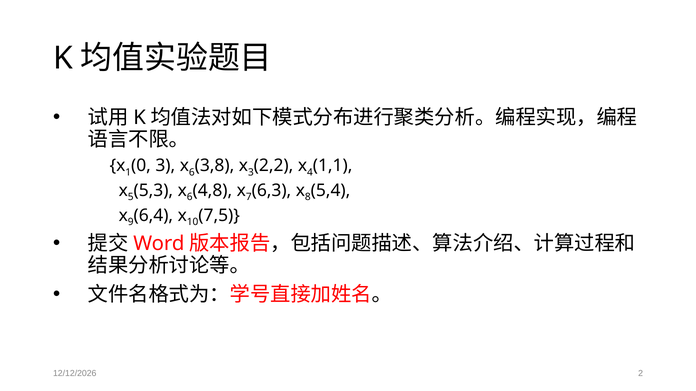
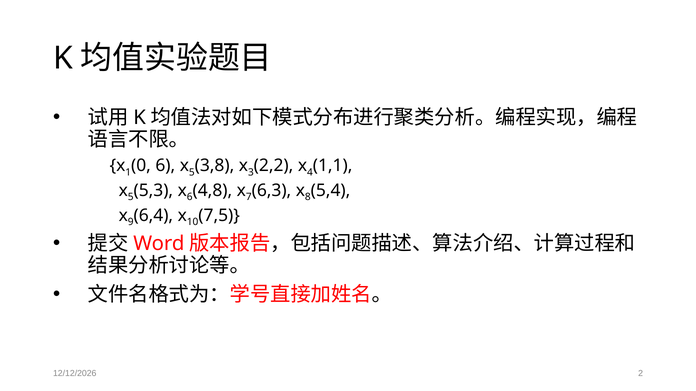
0 3: 3 -> 6 (165, 166)
6: 6 -> 5 (192, 172)
